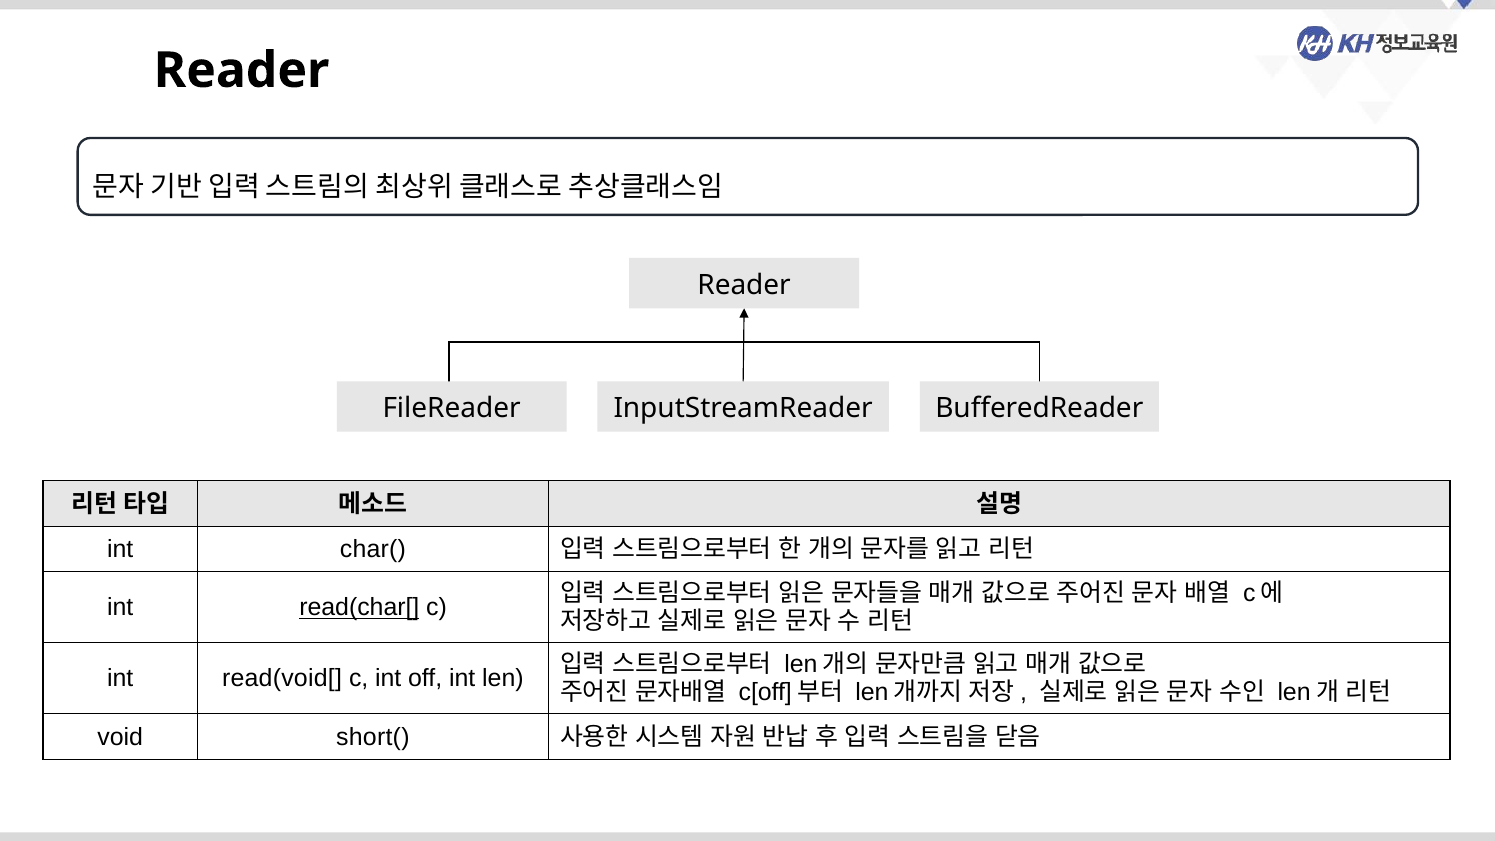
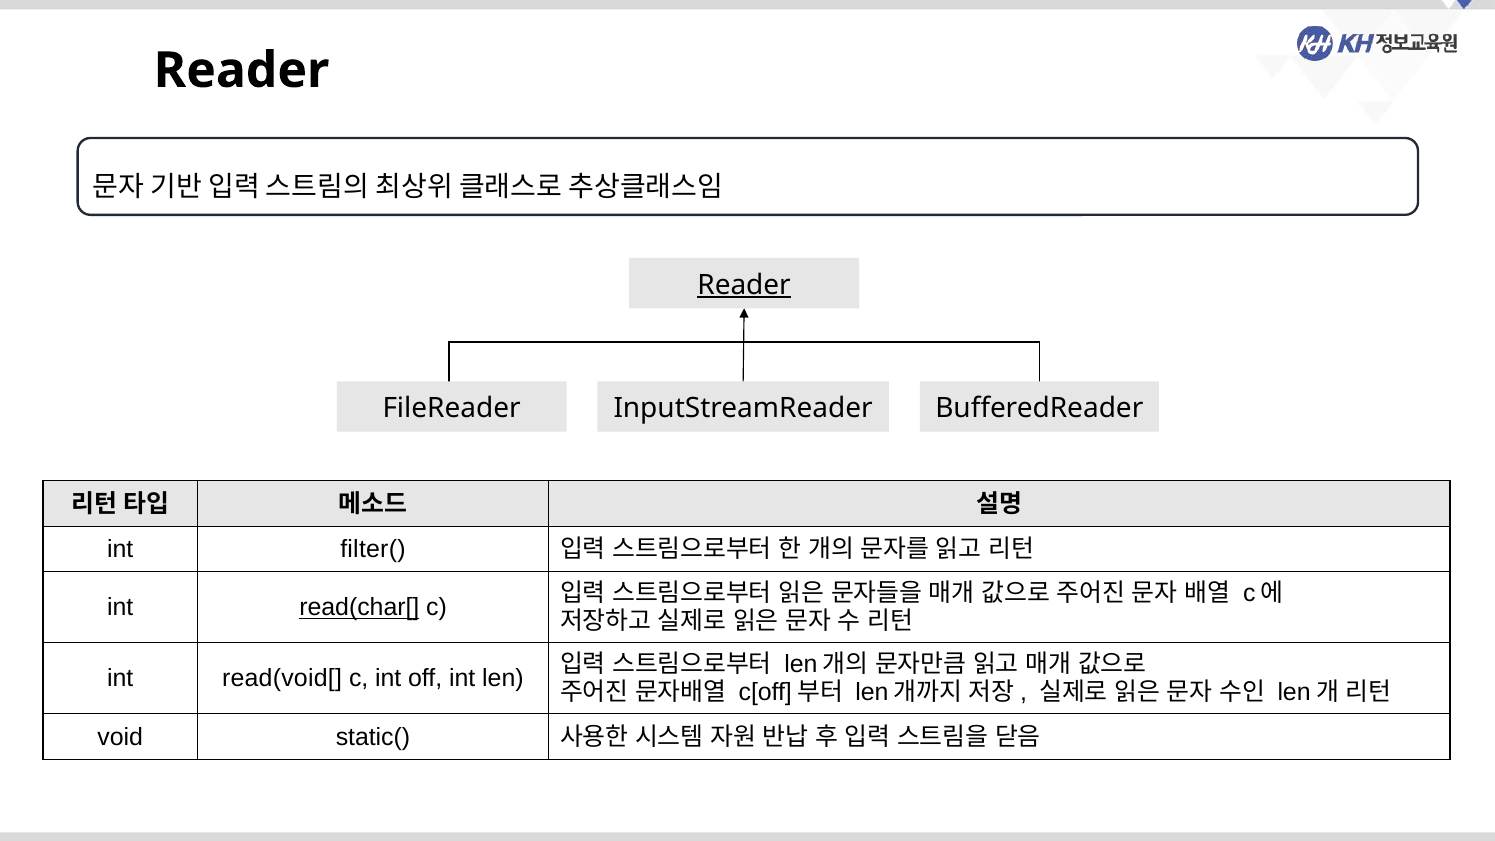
Reader underline: none -> present (744, 285)
char(: char( -> filter( (373, 549)
short(: short( -> static( (373, 737)
